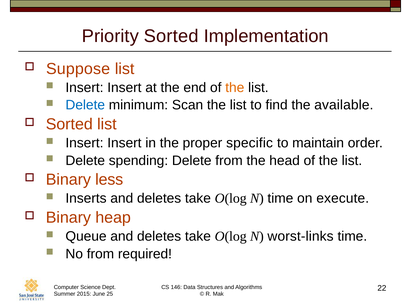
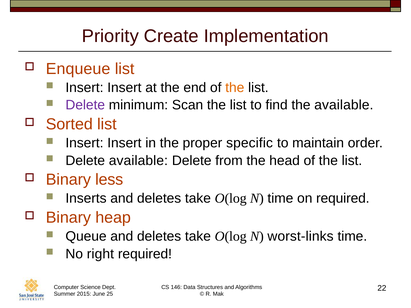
Priority Sorted: Sorted -> Create (171, 36)
Suppose: Suppose -> Enqueue (78, 69)
Delete colour: blue -> purple (85, 105)
Delete spending: spending -> available (138, 161)
on execute: execute -> required (343, 199)
No from: from -> right (100, 254)
